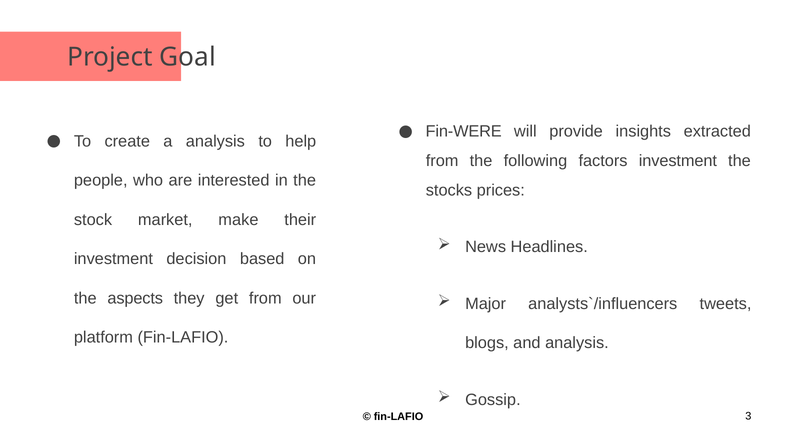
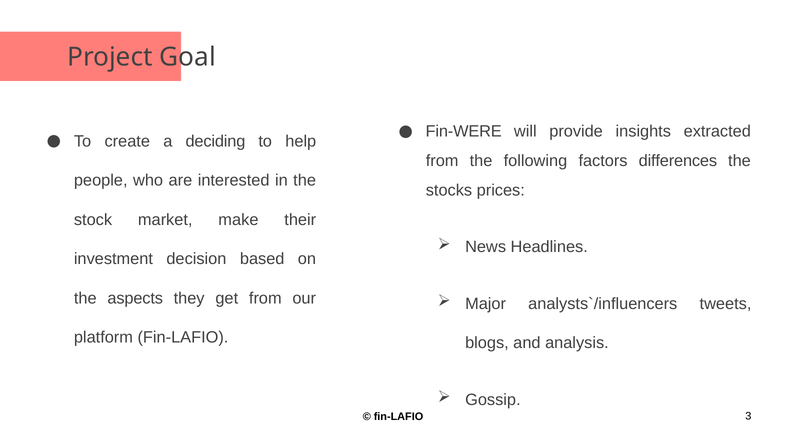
a analysis: analysis -> deciding (215, 141)
factors investment: investment -> differences (678, 161)
